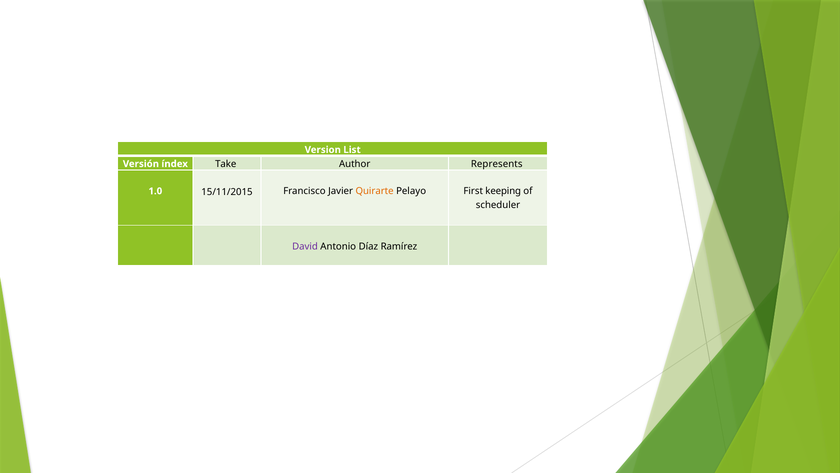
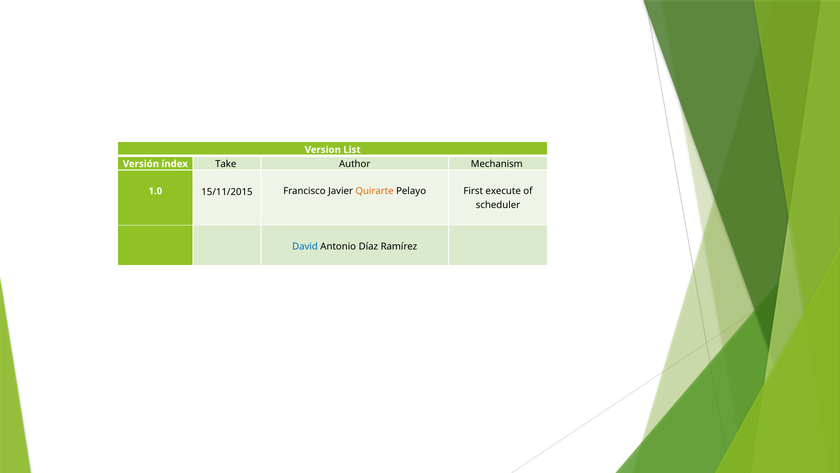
Represents: Represents -> Mechanism (497, 164)
keeping: keeping -> execute (503, 191)
David colour: purple -> blue (305, 246)
